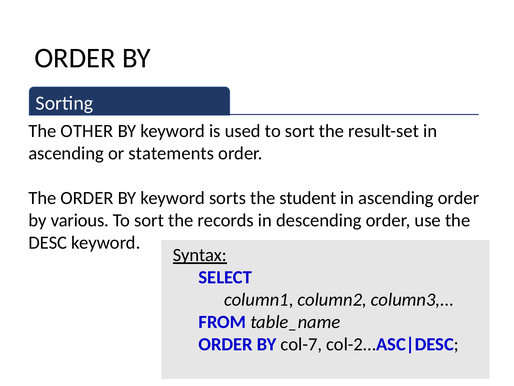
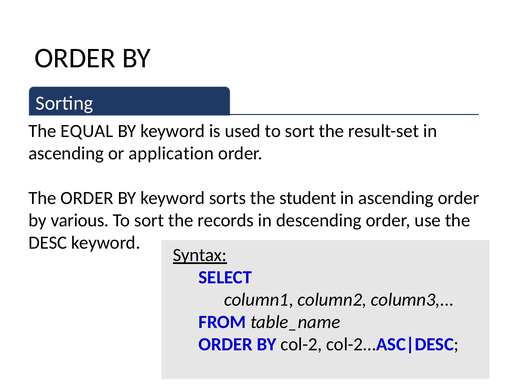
OTHER: OTHER -> EQUAL (87, 131)
statements: statements -> application (171, 153)
col-7: col-7 -> col-2 (301, 344)
